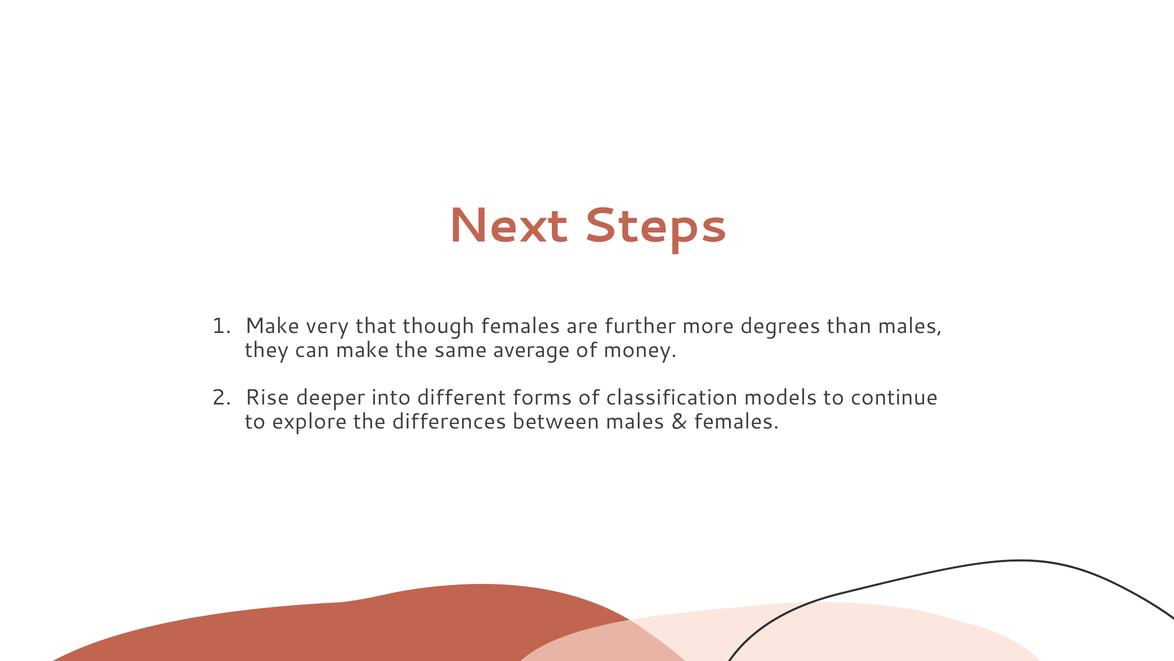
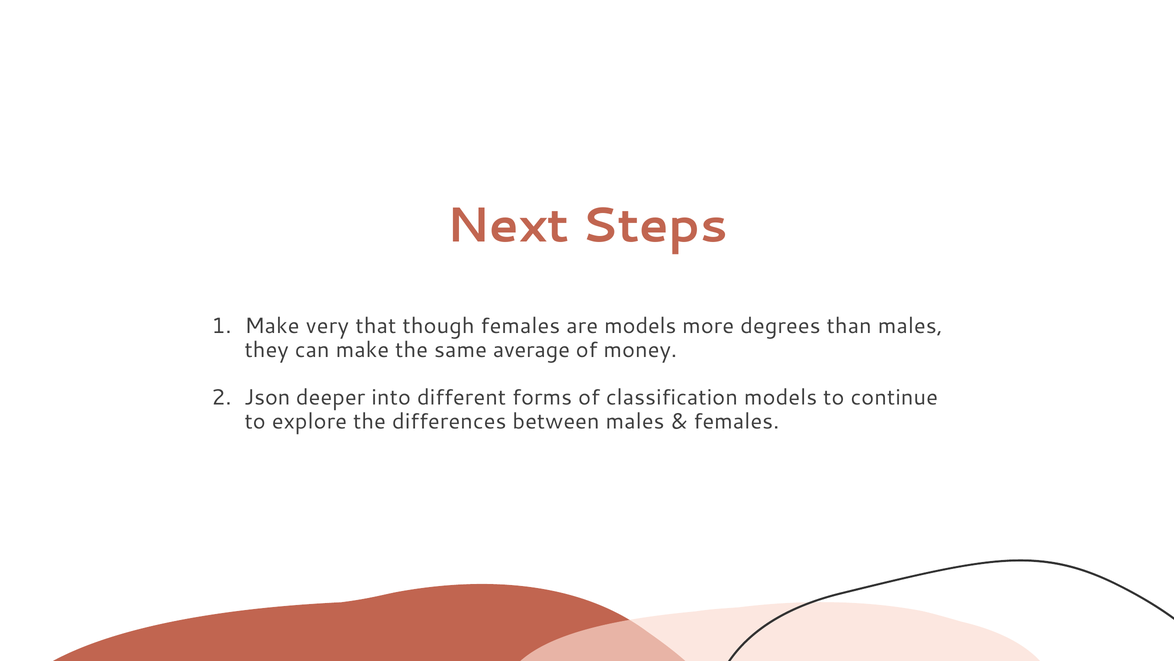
are further: further -> models (640, 326)
Rise: Rise -> Json (267, 397)
